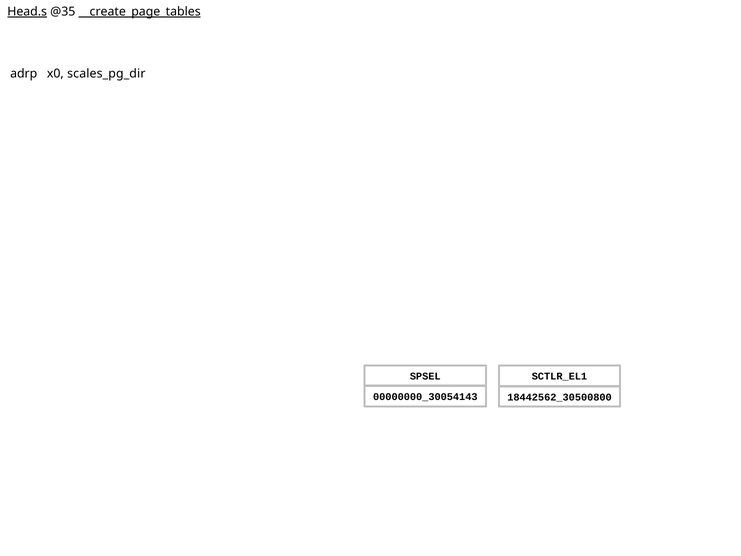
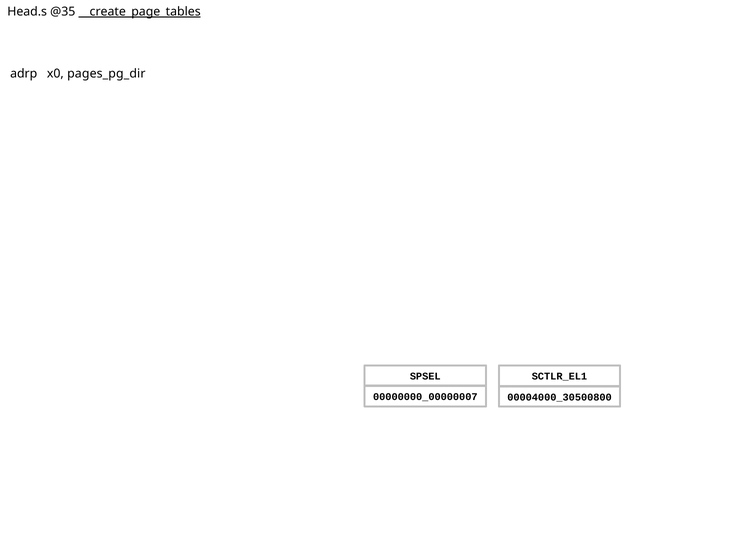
Head.s underline: present -> none (27, 12)
scales_pg_dir: scales_pg_dir -> pages_pg_dir (106, 74)
00000000_30054143: 00000000_30054143 -> 00000000_00000007 (425, 397)
18442562_30500800: 18442562_30500800 -> 00004000_30500800 (560, 397)
